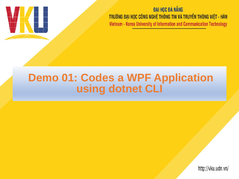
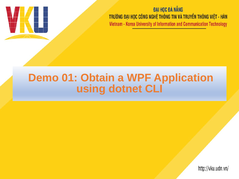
Codes: Codes -> Obtain (98, 78)
